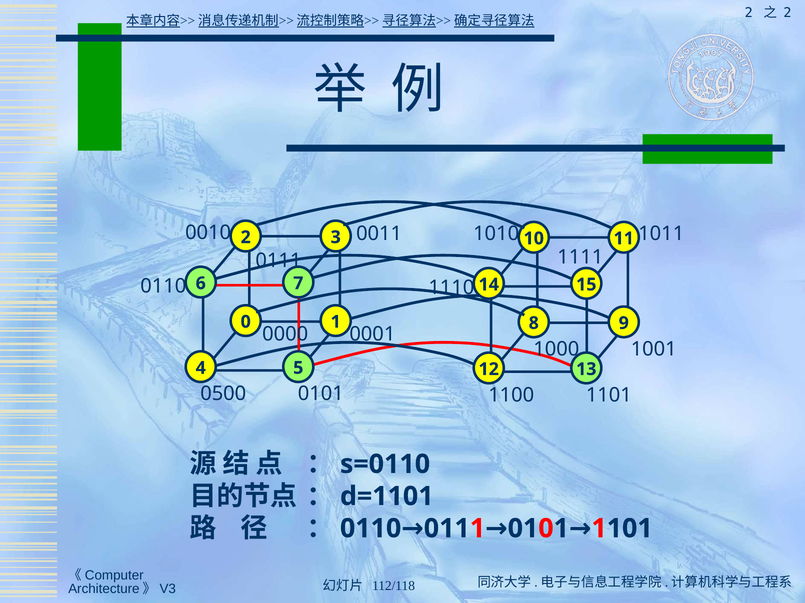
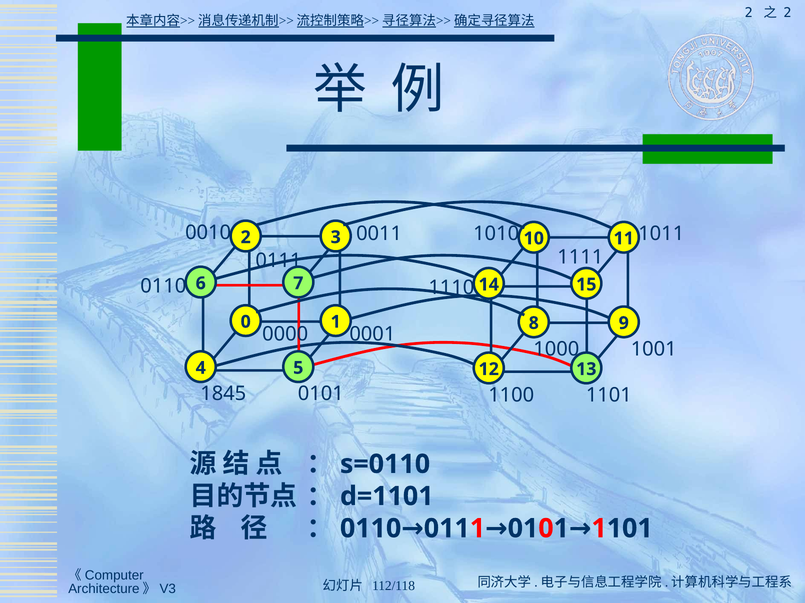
0500: 0500 -> 1845 (223, 394)
